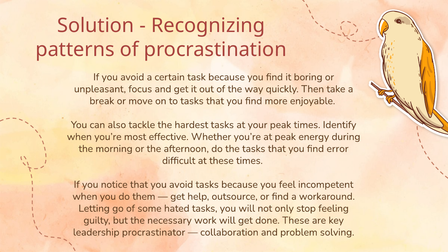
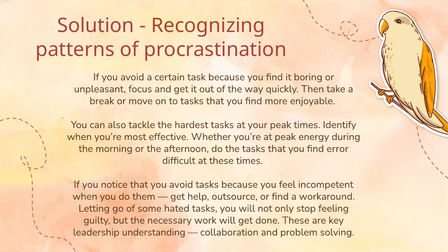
procrastinator: procrastinator -> understanding (154, 232)
